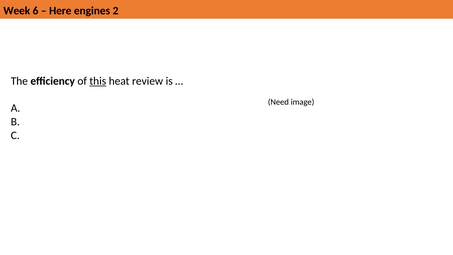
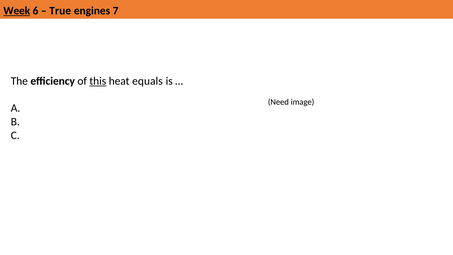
Week underline: none -> present (17, 11)
Here: Here -> True (60, 11)
2: 2 -> 7 (116, 11)
review: review -> equals (147, 81)
